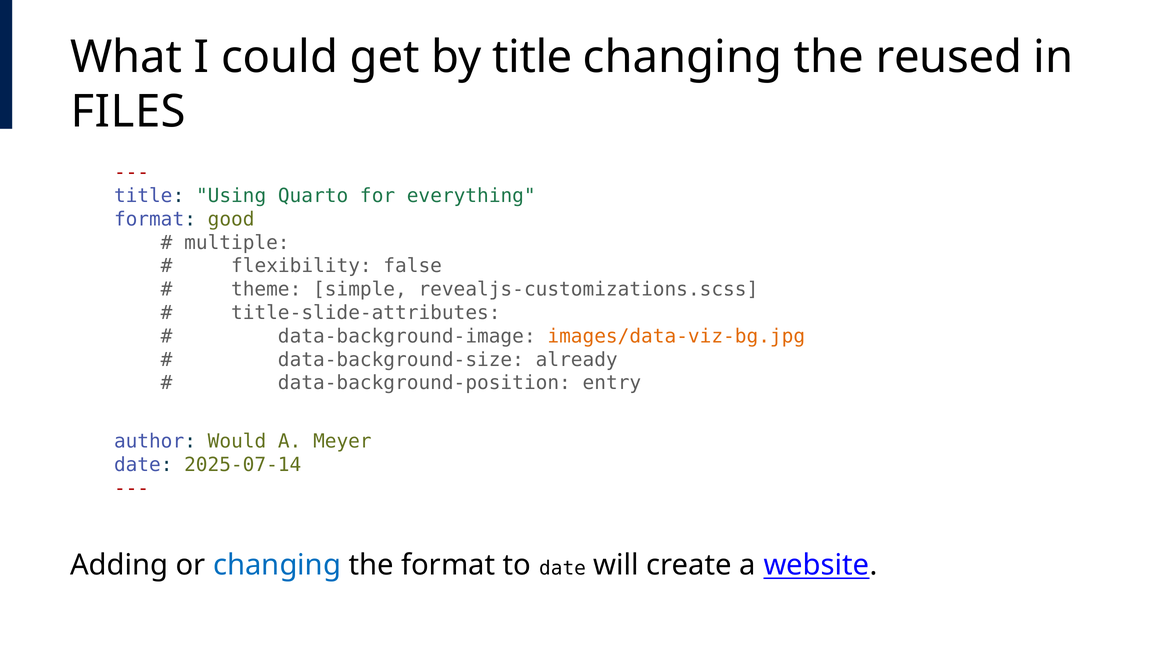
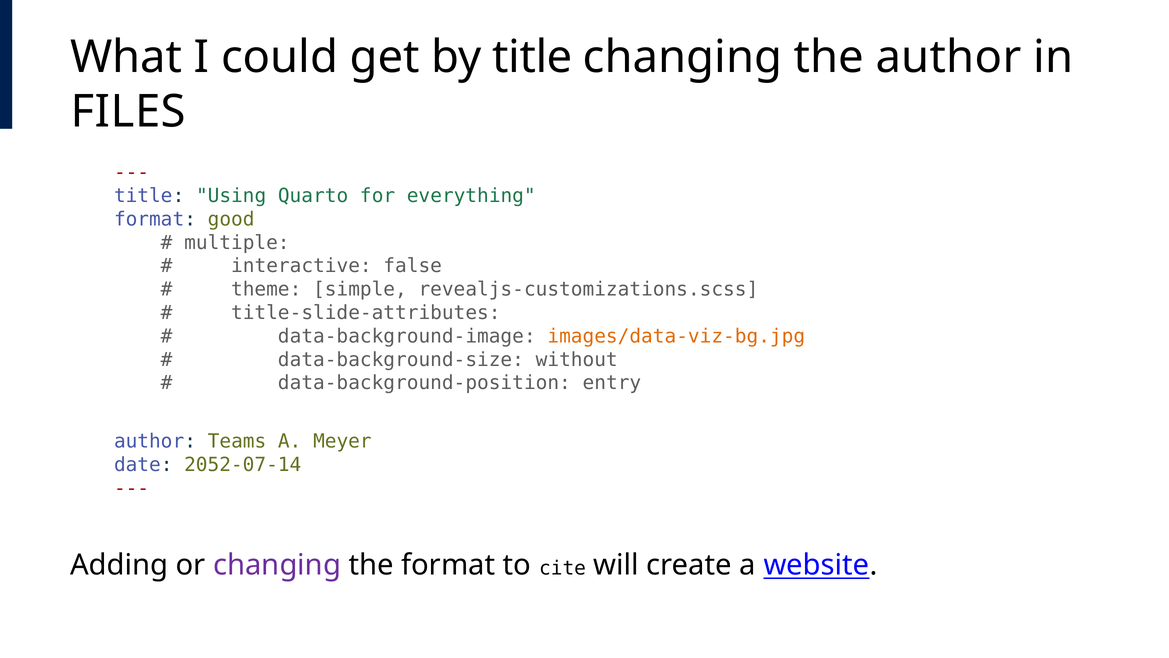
the reused: reused -> author (948, 57)
flexibility: flexibility -> interactive (301, 266)
already: already -> without (577, 359)
Would: Would -> Teams (237, 441)
2025-07-14: 2025-07-14 -> 2052-07-14 (243, 465)
changing colour: blue -> purple (277, 565)
to date: date -> cite (563, 568)
